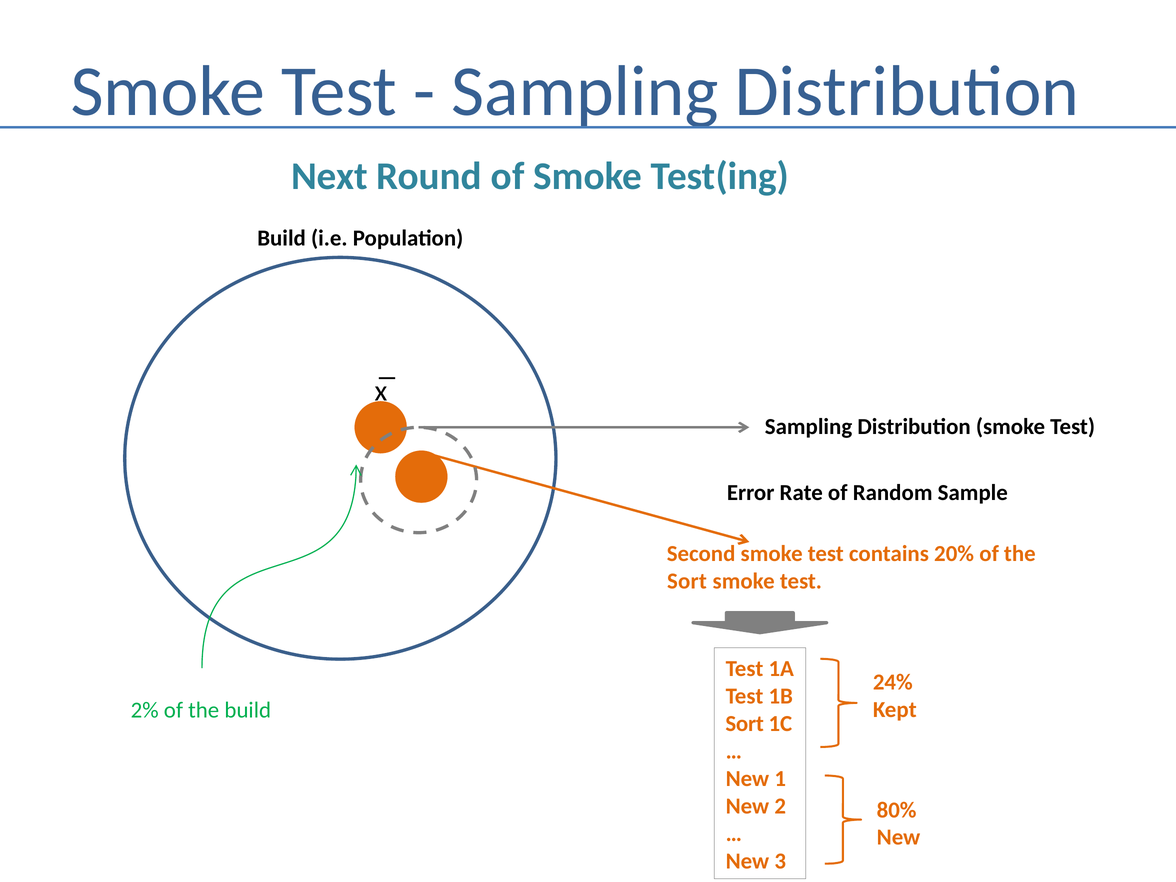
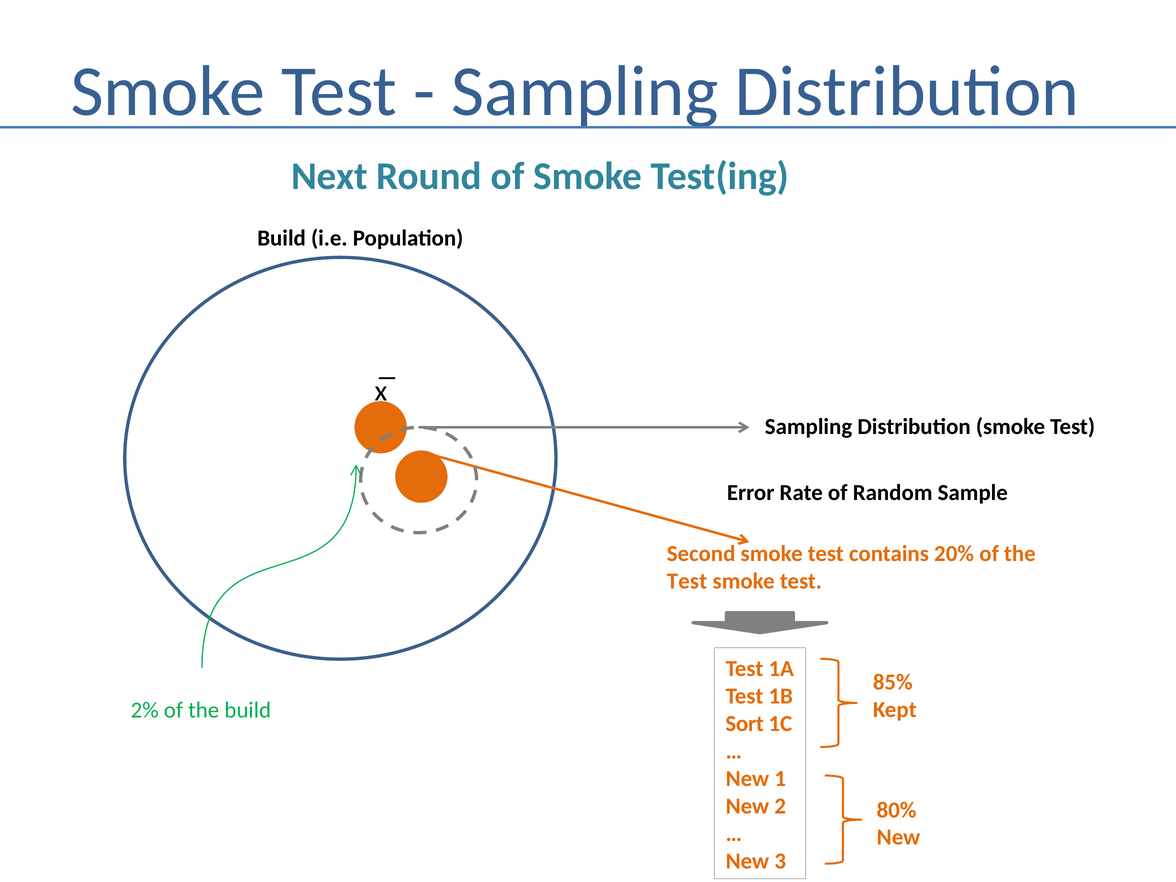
Sort: Sort -> Test (687, 581)
24%: 24% -> 85% (893, 682)
